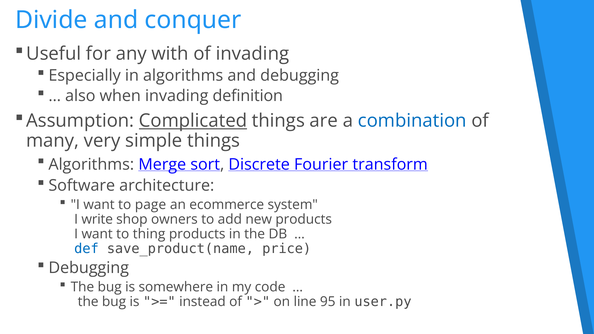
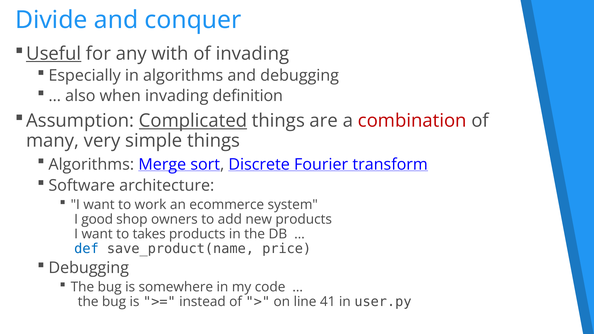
Useful underline: none -> present (54, 54)
combination colour: blue -> red (412, 121)
page: page -> work (151, 205)
write: write -> good (97, 219)
thing: thing -> takes (149, 234)
95: 95 -> 41 (328, 302)
